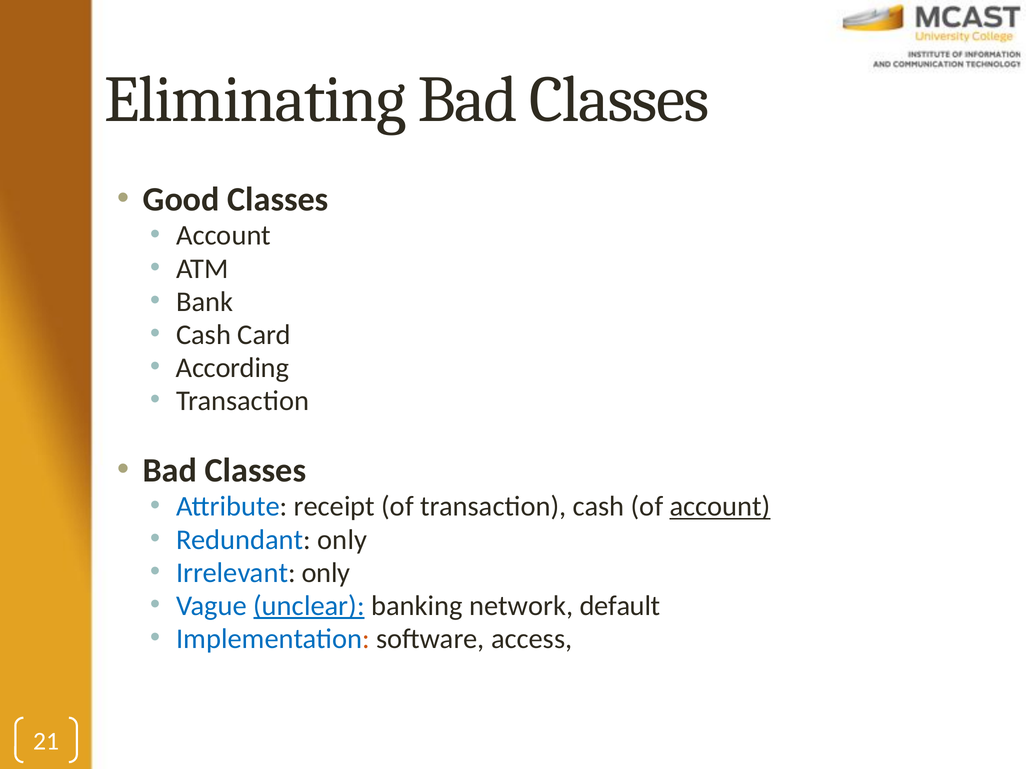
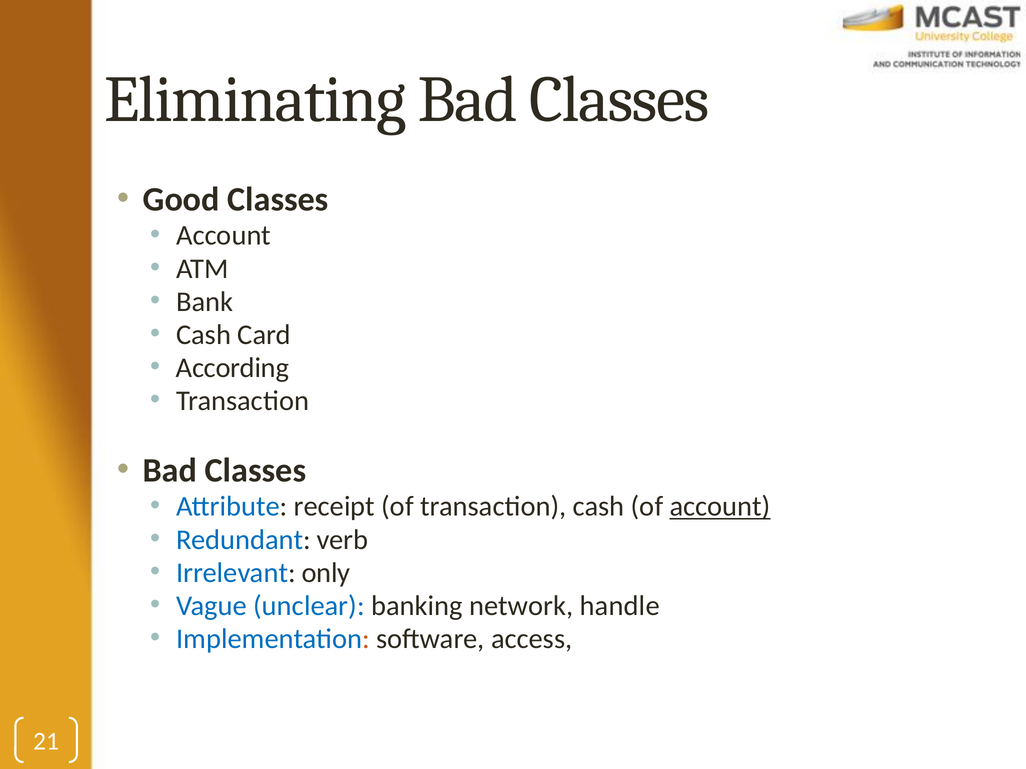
Redundant only: only -> verb (342, 540)
unclear underline: present -> none (309, 606)
default: default -> handle (620, 606)
